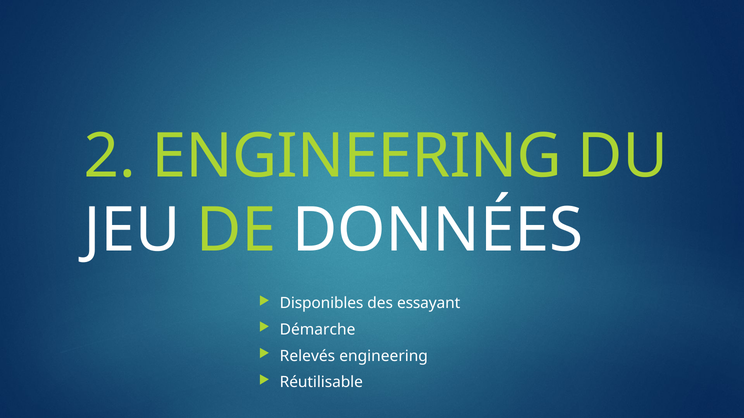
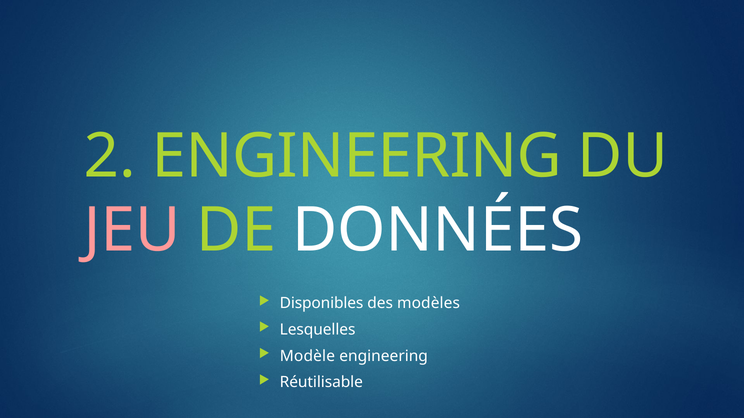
JEU colour: white -> pink (132, 231)
essayant: essayant -> modèles (429, 304)
Démarche: Démarche -> Lesquelles (318, 330)
Relevés: Relevés -> Modèle (307, 356)
